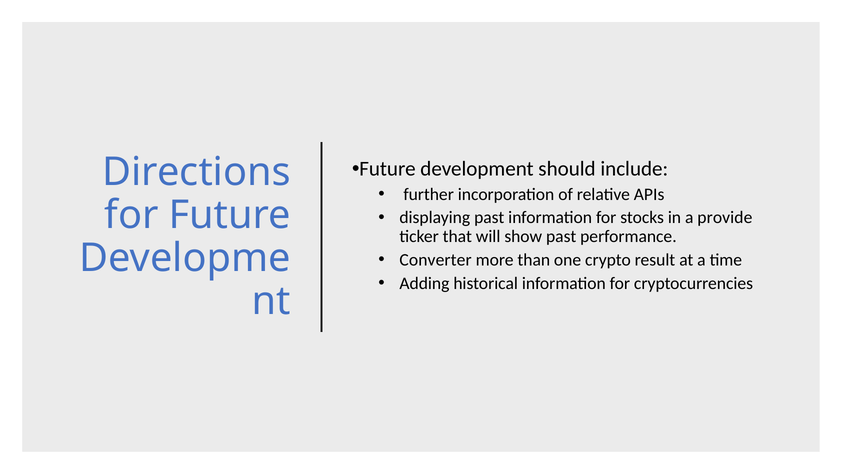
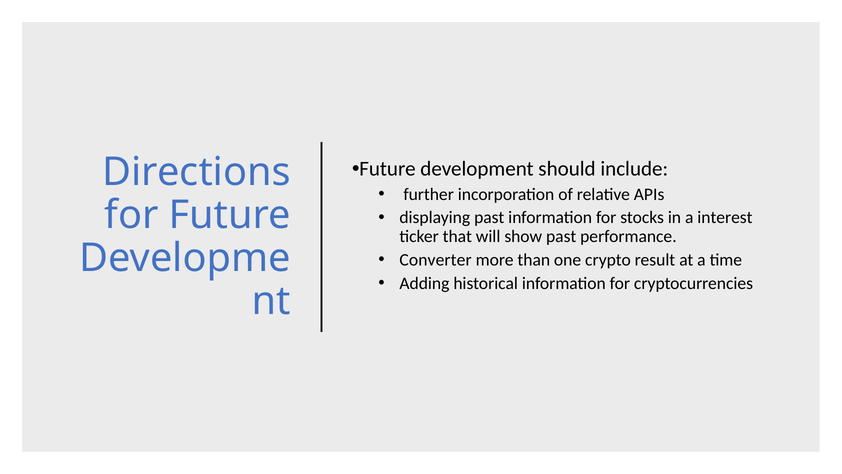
provide: provide -> interest (725, 217)
